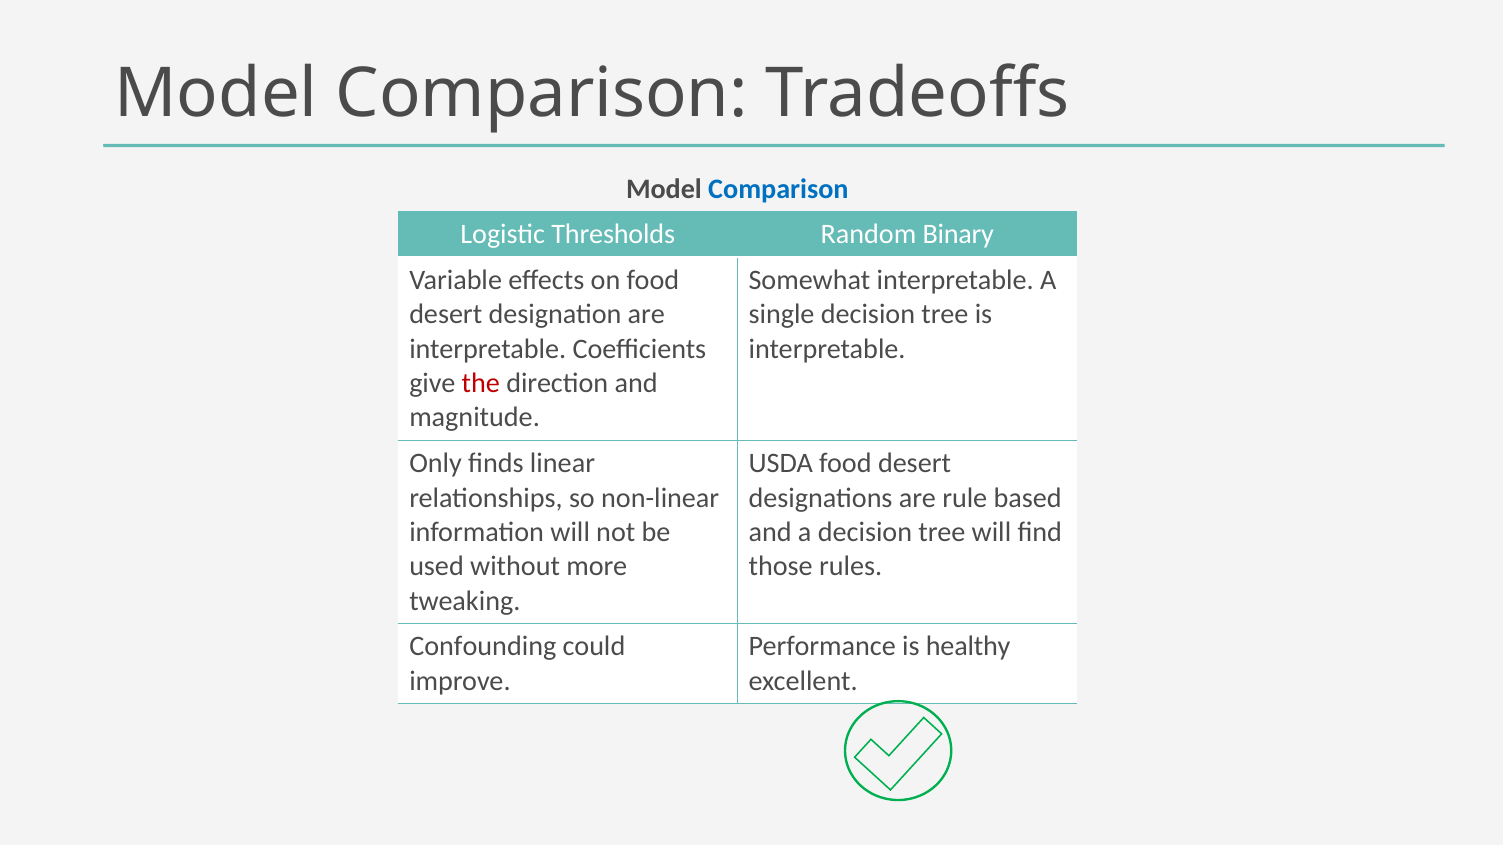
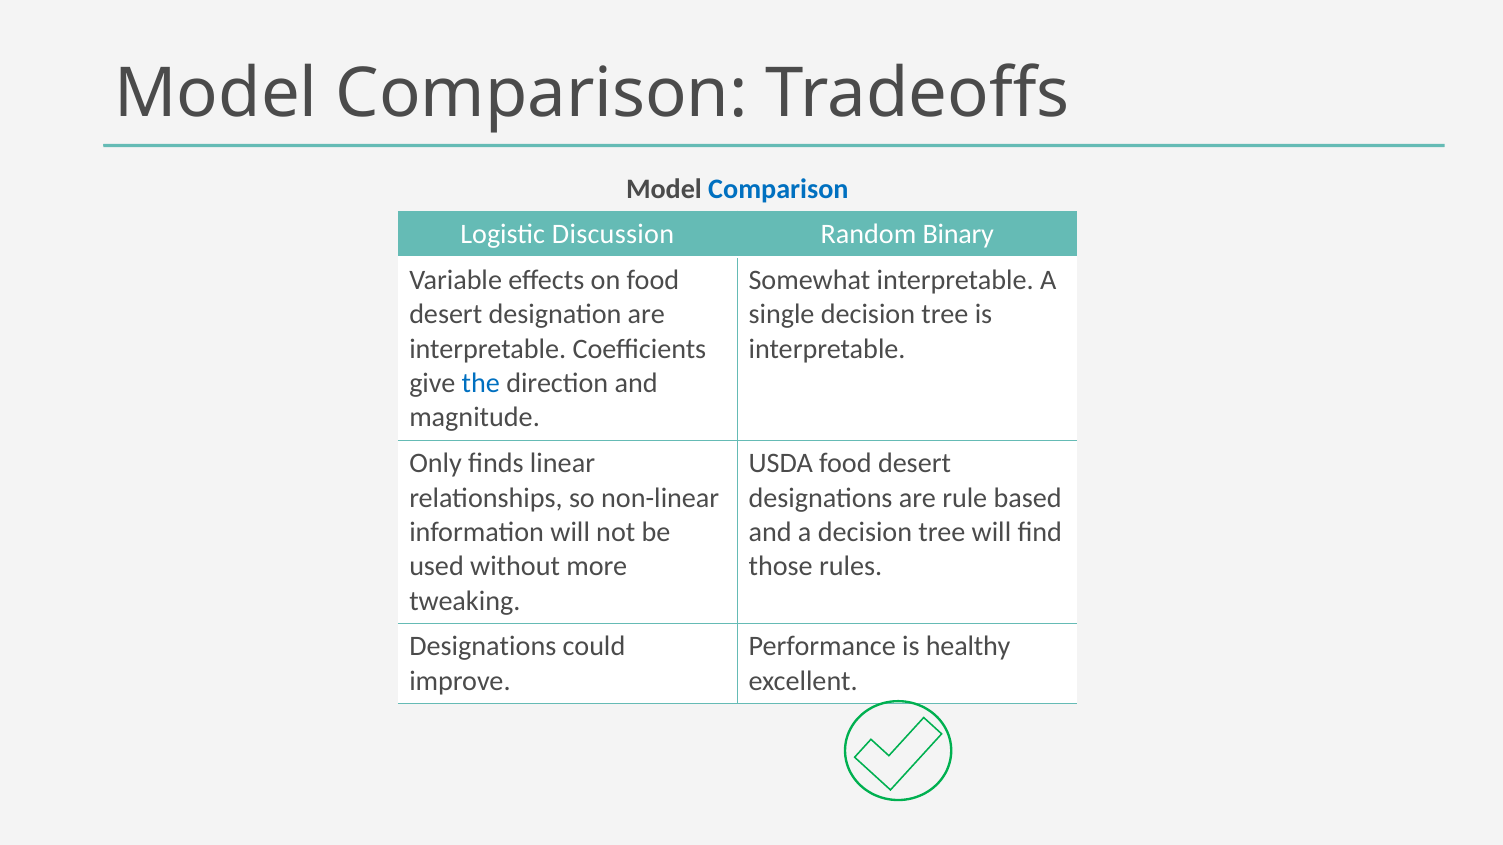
Thresholds: Thresholds -> Discussion (613, 235)
the colour: red -> blue (481, 384)
Confounding: Confounding -> Designations (483, 647)
